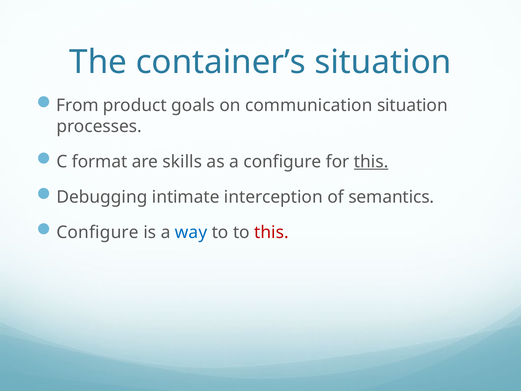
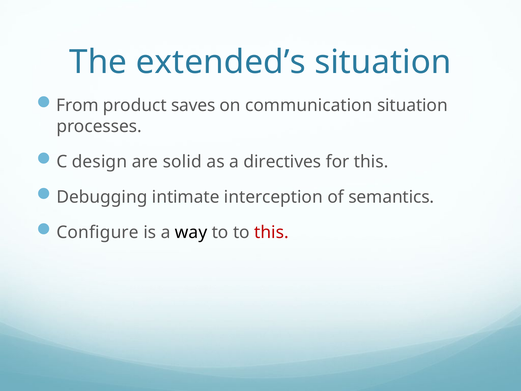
container’s: container’s -> extended’s (221, 62)
goals: goals -> saves (193, 105)
format: format -> design (99, 162)
skills: skills -> solid (182, 162)
a configure: configure -> directives (282, 162)
this underline: present -> none (371, 162)
way colour: blue -> black (191, 232)
